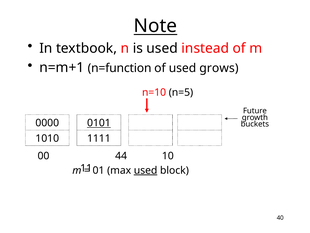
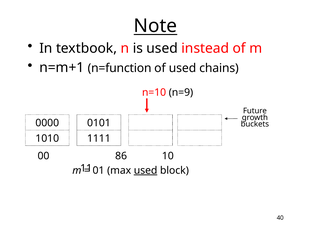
grows: grows -> chains (219, 68)
n=5: n=5 -> n=9 (181, 92)
0101 underline: present -> none (99, 123)
44: 44 -> 86 (121, 156)
